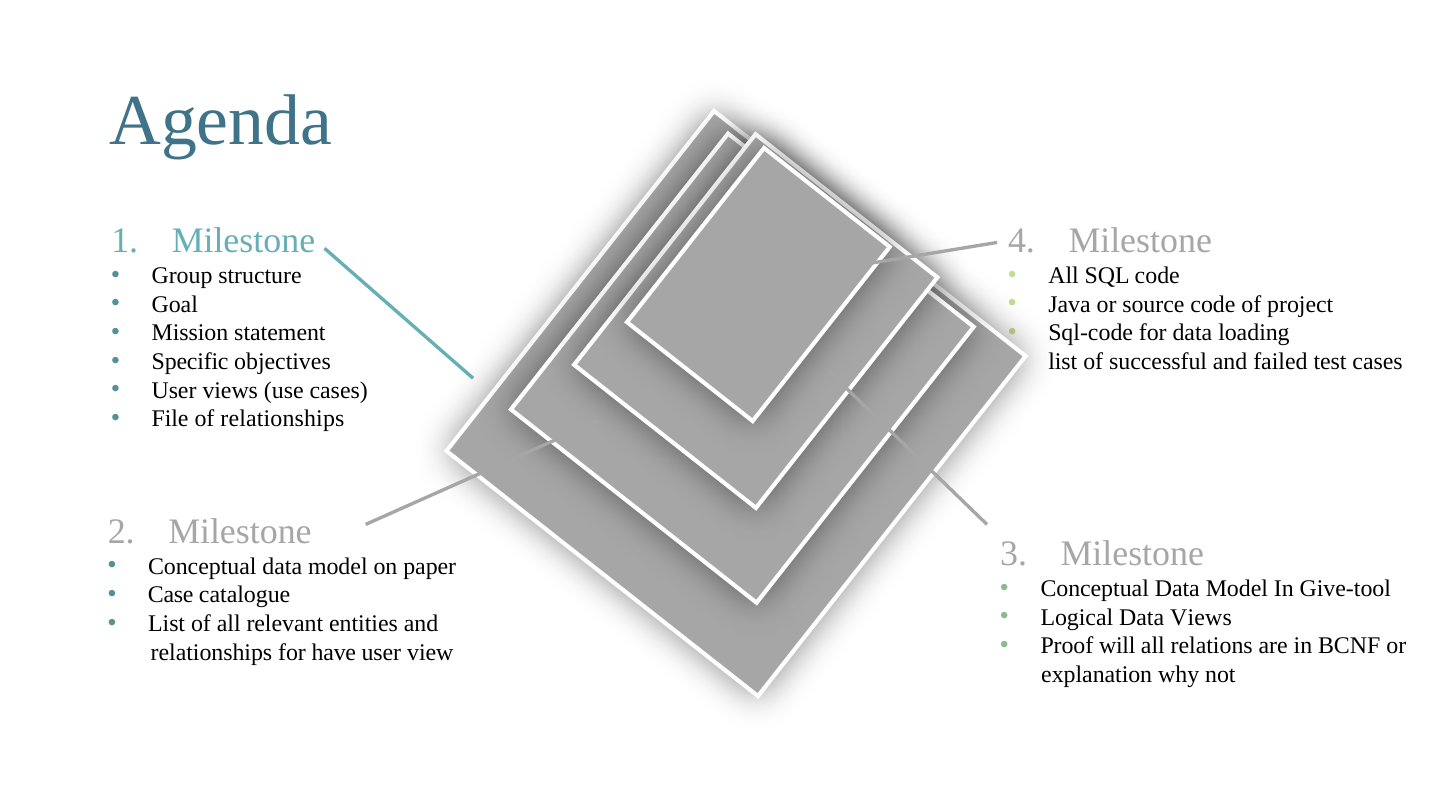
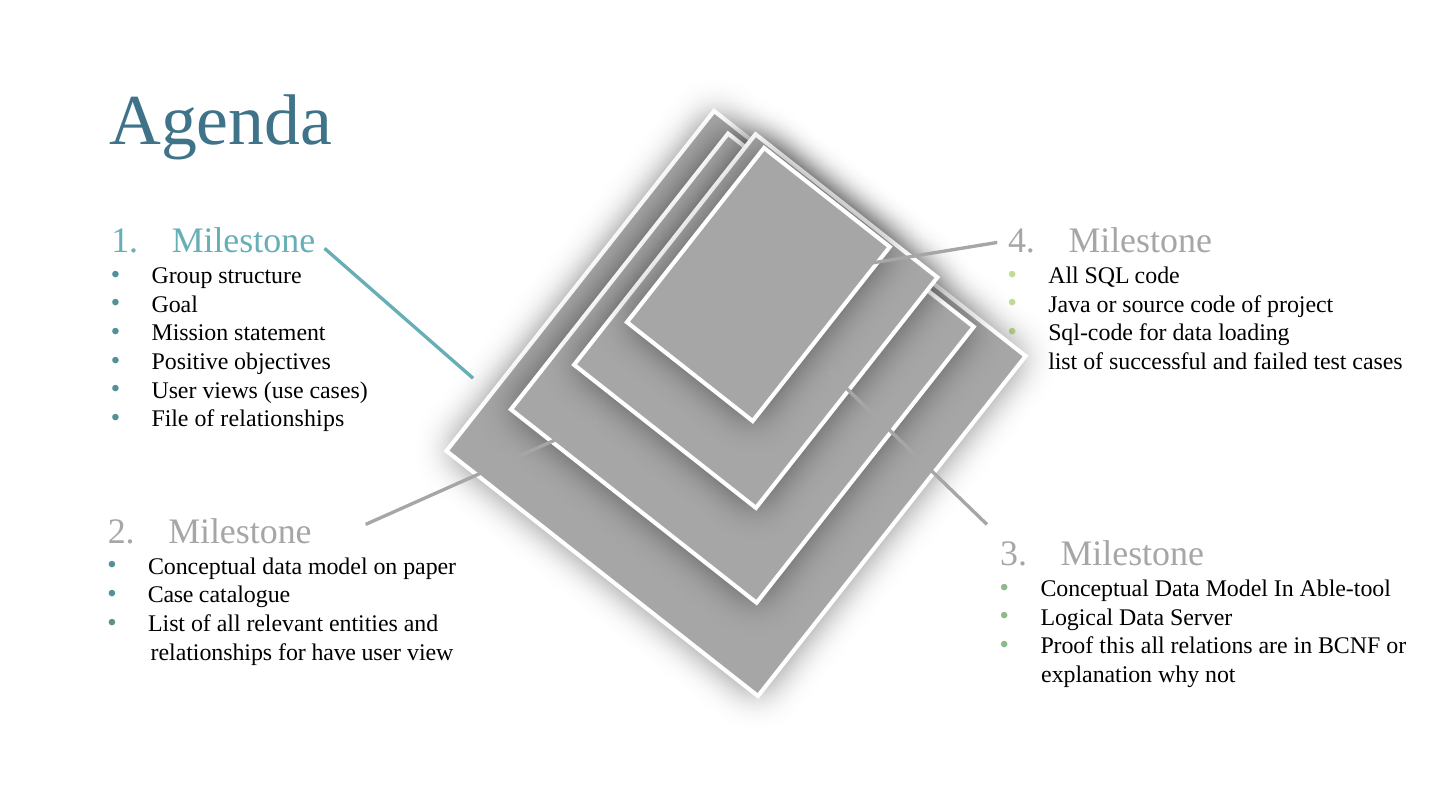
Specific: Specific -> Positive (190, 362)
Give-tool: Give-tool -> Able-tool (1345, 589)
Data Views: Views -> Server (1201, 618)
will: will -> this (1117, 646)
